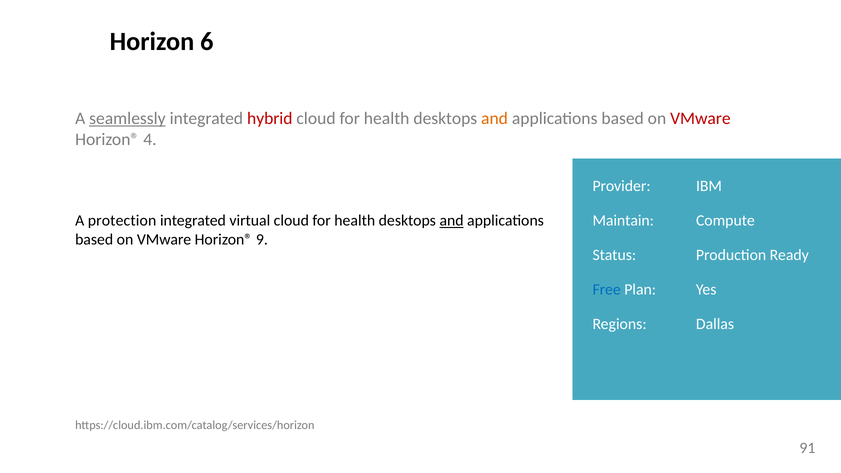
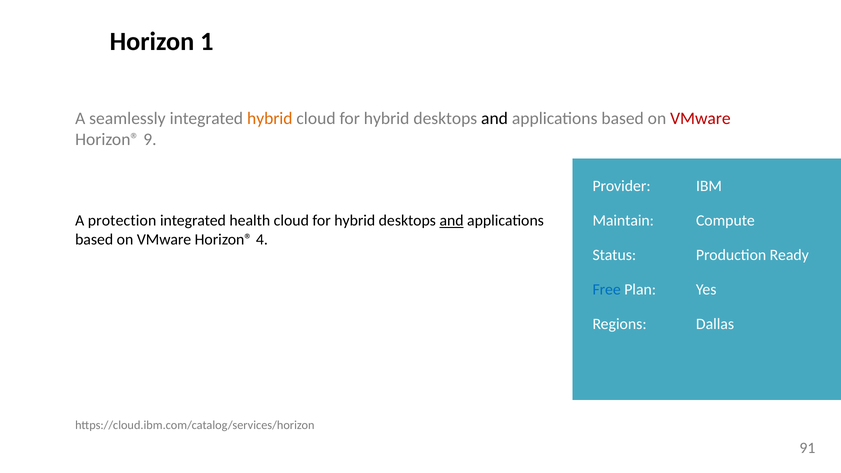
6: 6 -> 1 (207, 41)
seamlessly underline: present -> none (127, 118)
hybrid colour: red -> orange (270, 118)
health: health -> hybrid (387, 118)
and colour: orange -> black (495, 118)
4: 4 -> 9 (150, 139)
virtual: virtual -> health (250, 221)
health: health -> hybrid (355, 221)
9: 9 -> 4 (262, 239)
